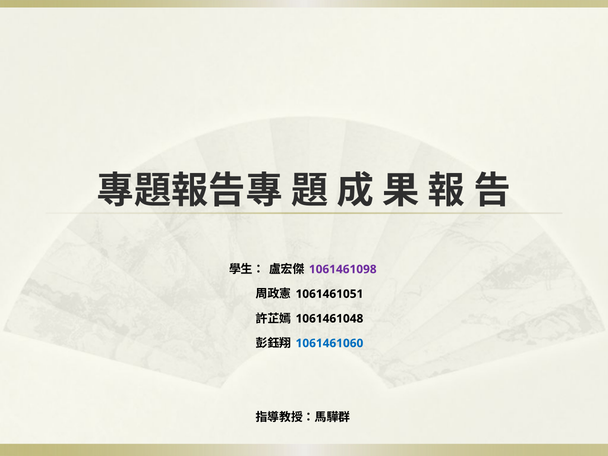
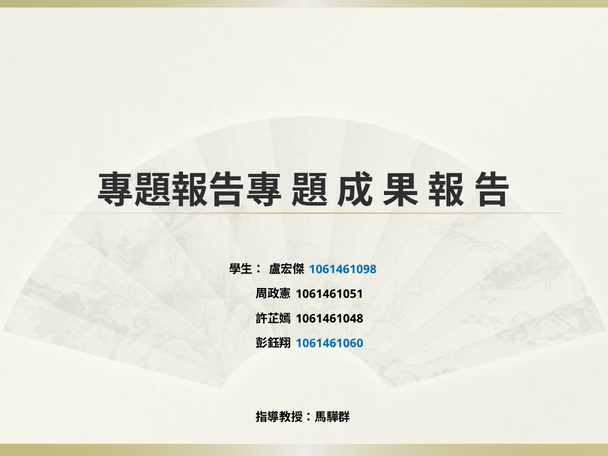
1061461098 colour: purple -> blue (343, 269)
